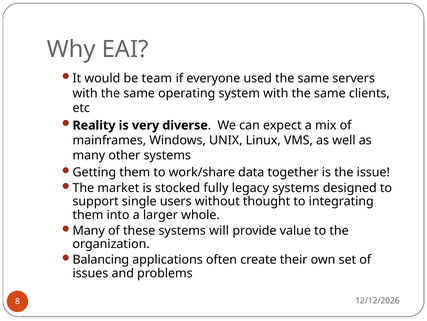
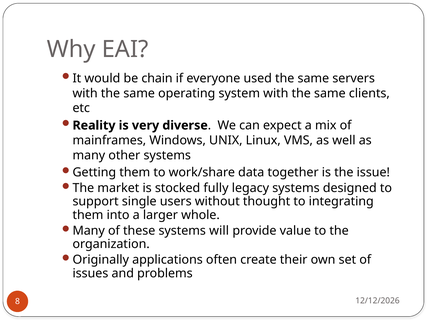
team: team -> chain (157, 78)
Balancing: Balancing -> Originally (101, 259)
